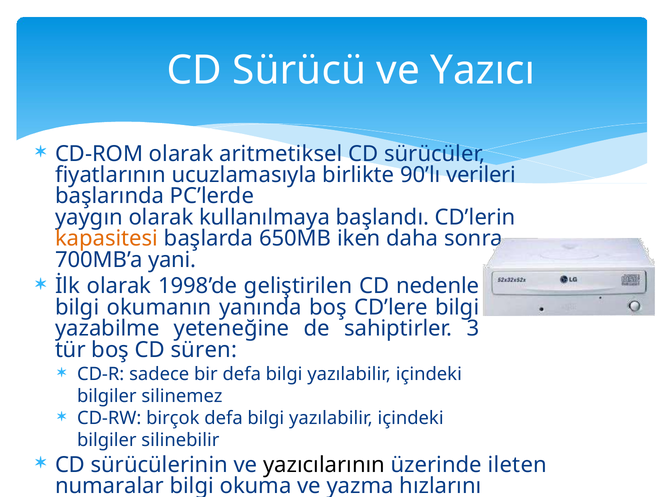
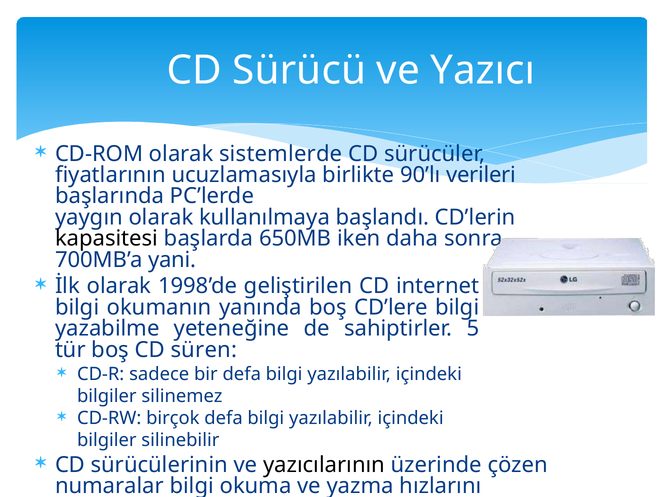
aritmetiksel: aritmetiksel -> sistemlerde (281, 154)
kapasitesi colour: orange -> black (107, 239)
nedenle: nedenle -> internet (438, 286)
3: 3 -> 5 (473, 329)
ileten: ileten -> çözen (518, 465)
